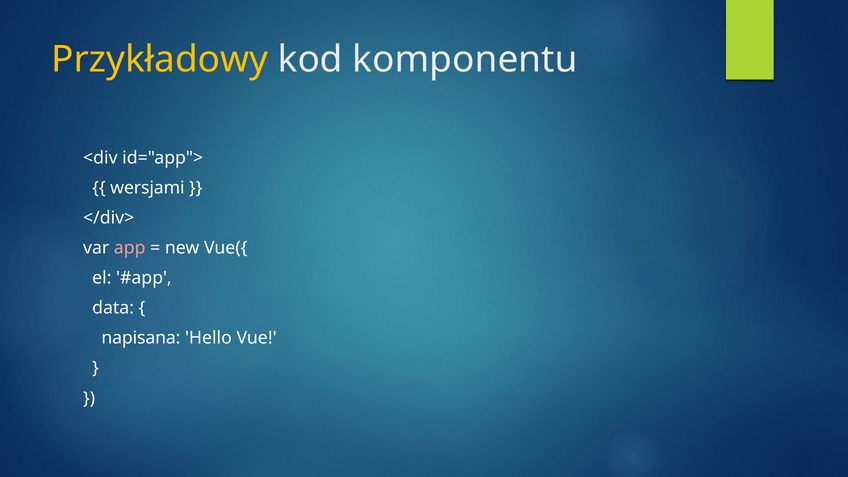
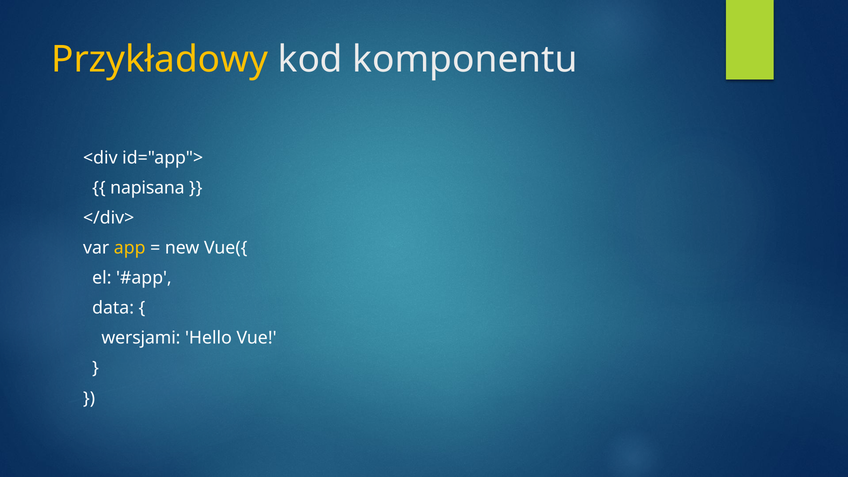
wersjami: wersjami -> napisana (147, 188)
app colour: pink -> yellow (130, 248)
napisana: napisana -> wersjami (141, 338)
